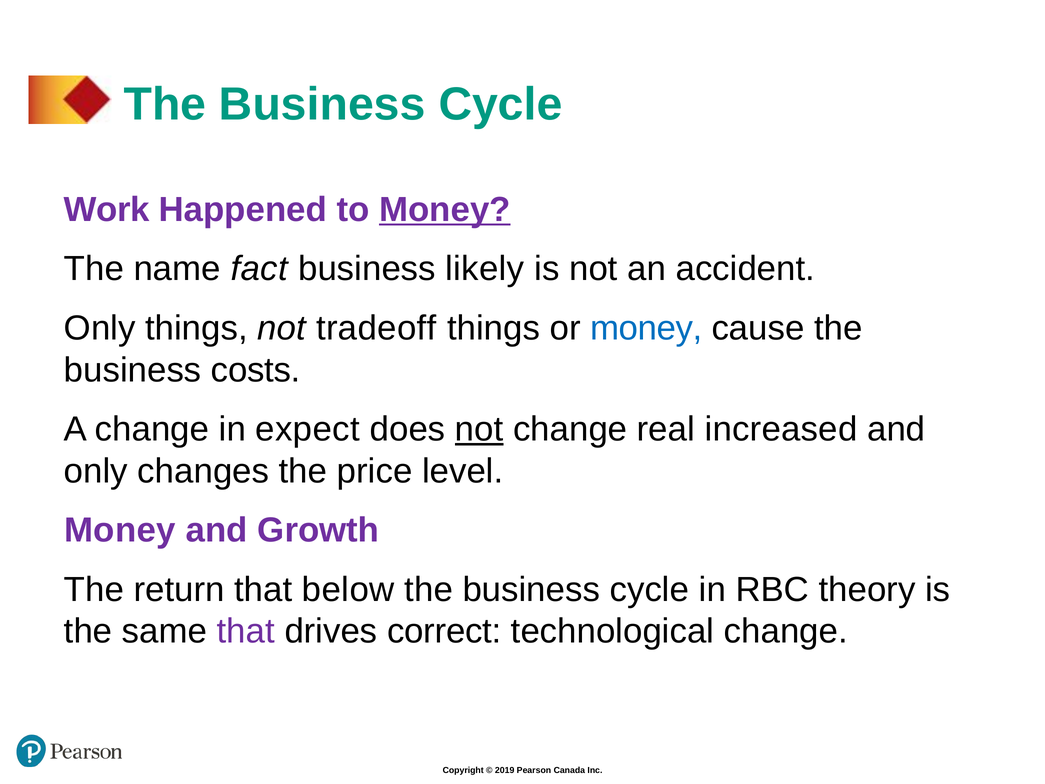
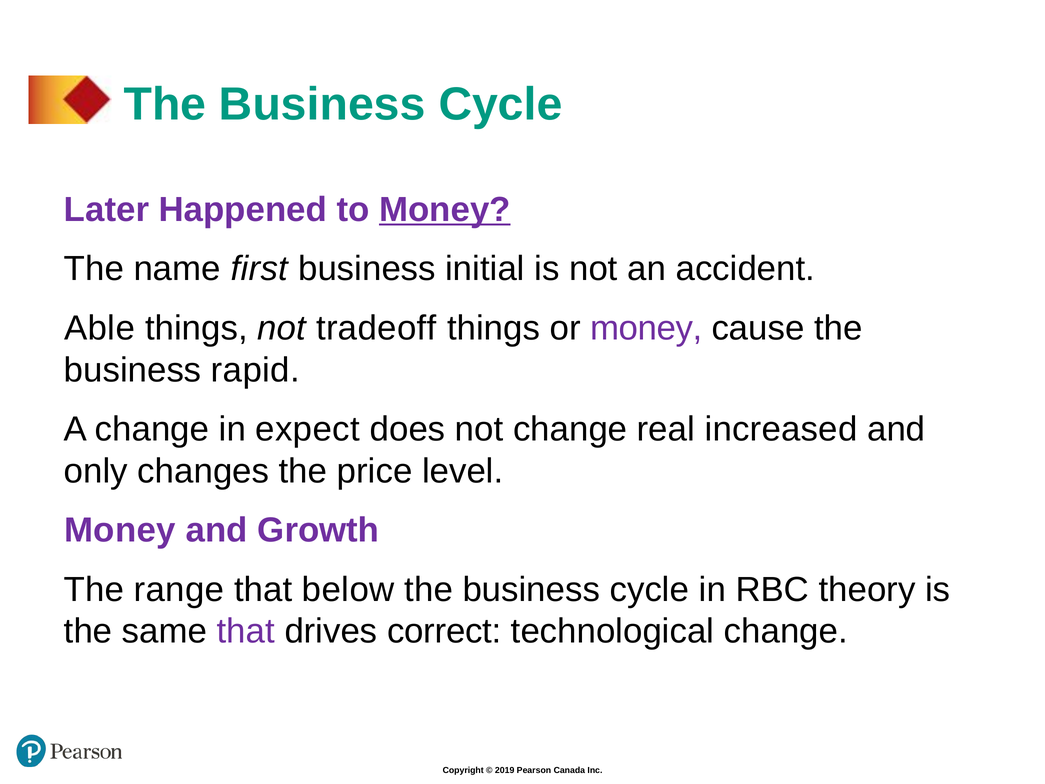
Work: Work -> Later (107, 210)
fact: fact -> first (259, 269)
likely: likely -> initial (485, 269)
Only: Only -> Able (100, 328)
money colour: blue -> purple (646, 328)
costs: costs -> rapid (255, 370)
not underline: present -> none (479, 429)
return: return -> range (179, 589)
